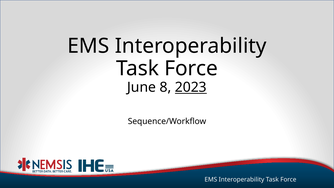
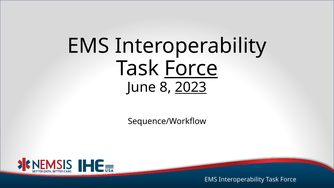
Force underline: none -> present (191, 68)
